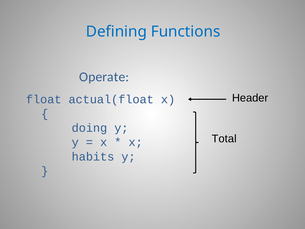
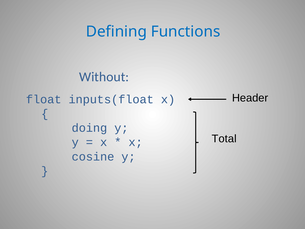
Operate: Operate -> Without (104, 77)
actual(float: actual(float -> inputs(float (111, 99)
habits: habits -> cosine (93, 156)
